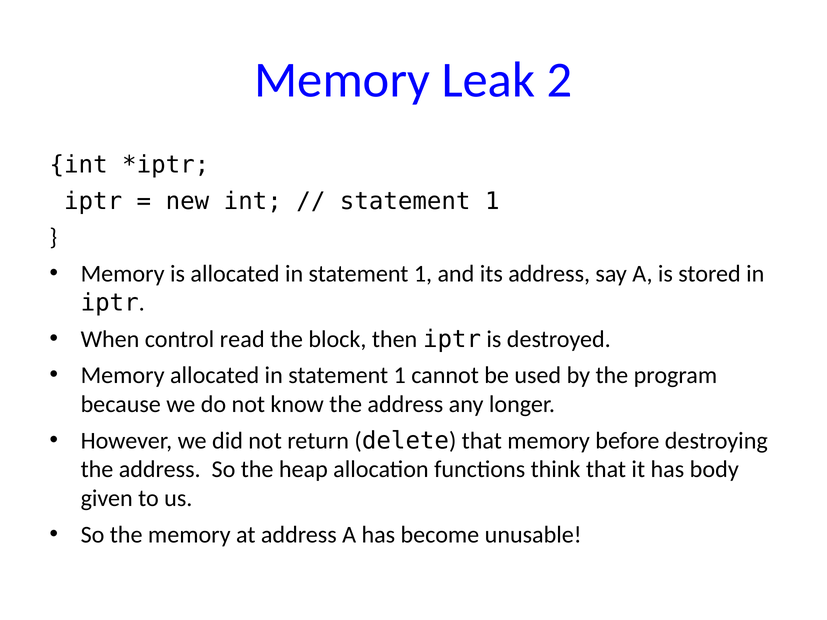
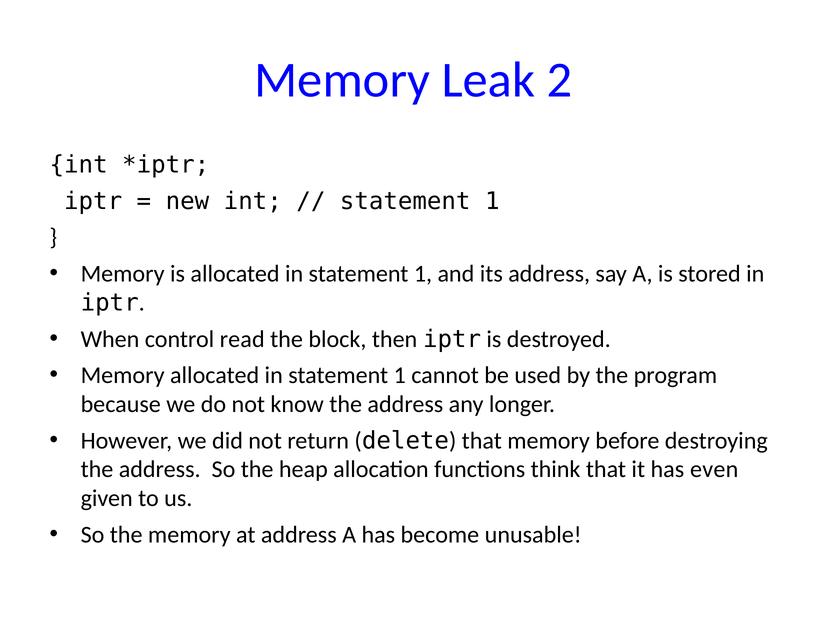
body: body -> even (714, 470)
